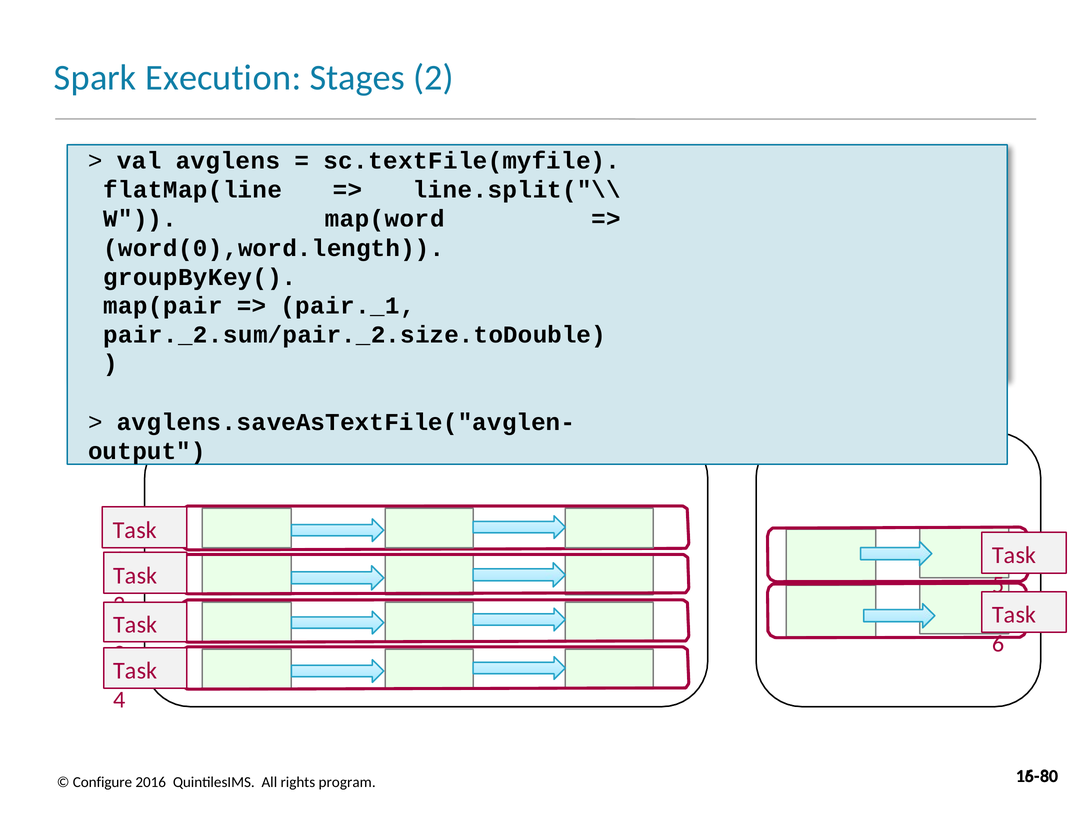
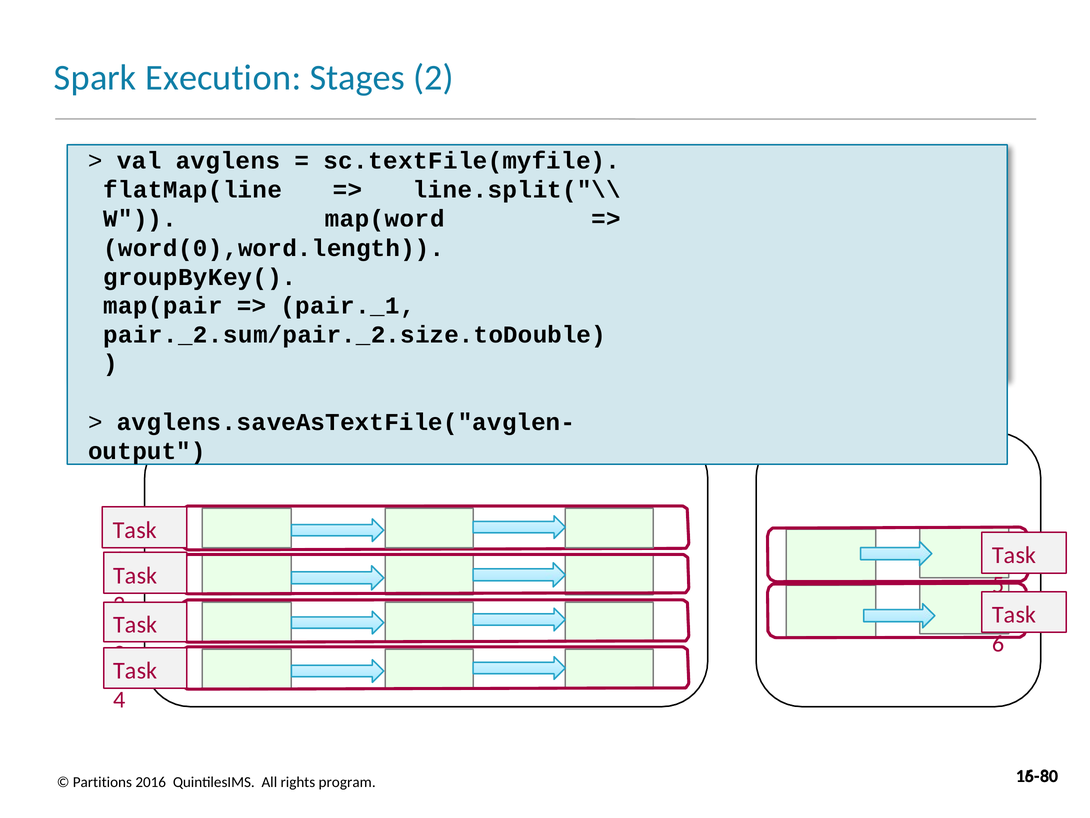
Configure: Configure -> Partitions (102, 782)
